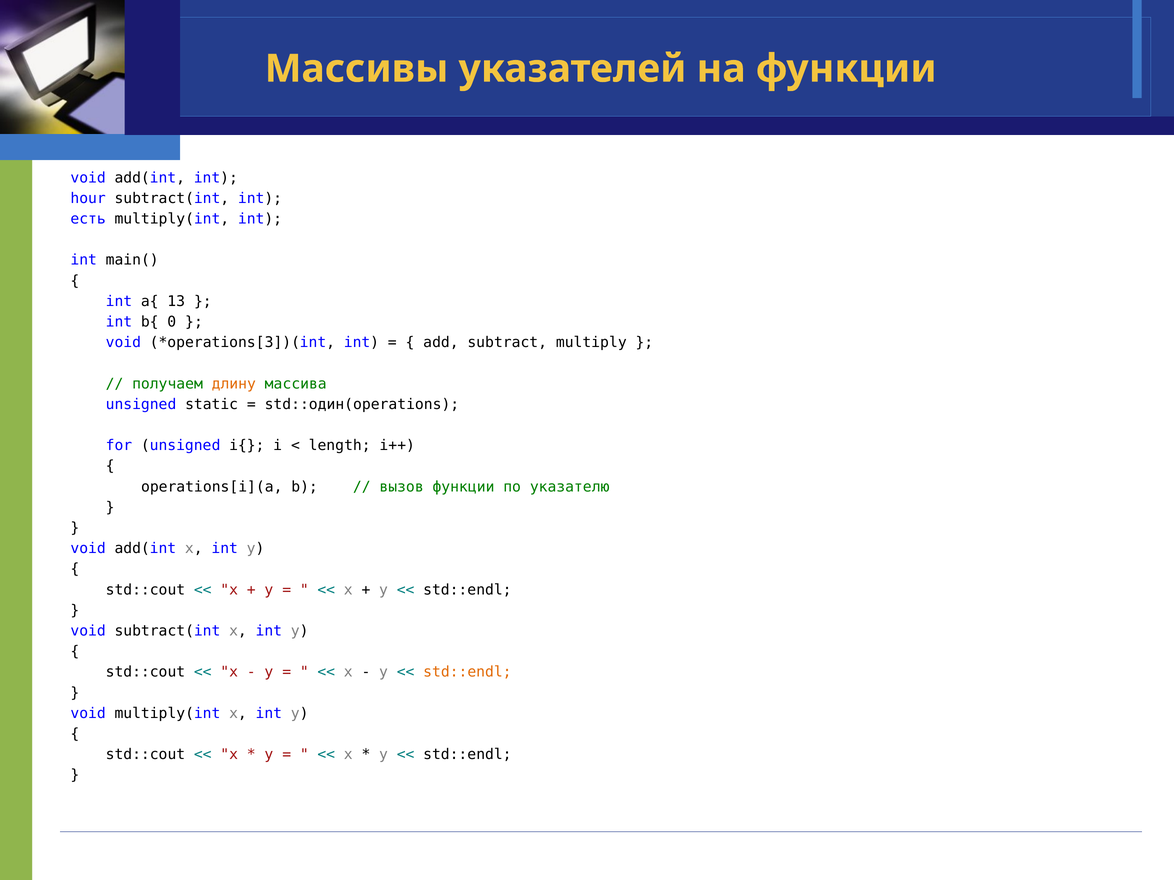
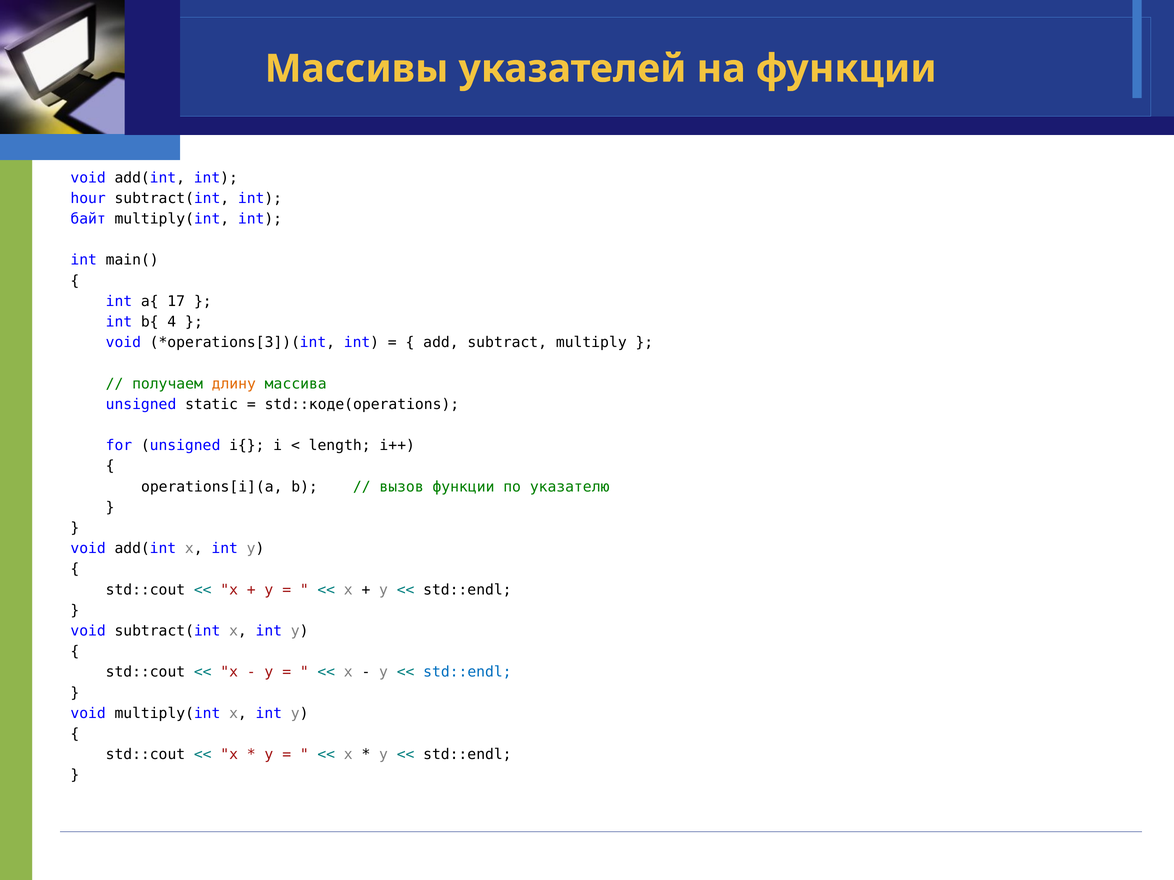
есть: есть -> байт (88, 219)
13: 13 -> 17 (176, 301)
0: 0 -> 4 (172, 322)
std::один(operations: std::один(operations -> std::коде(operations (362, 405)
std::endl colour: orange -> blue (467, 673)
